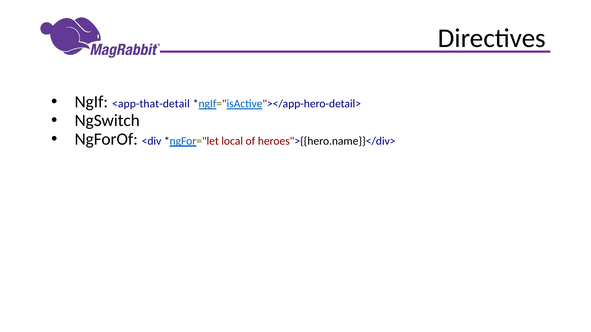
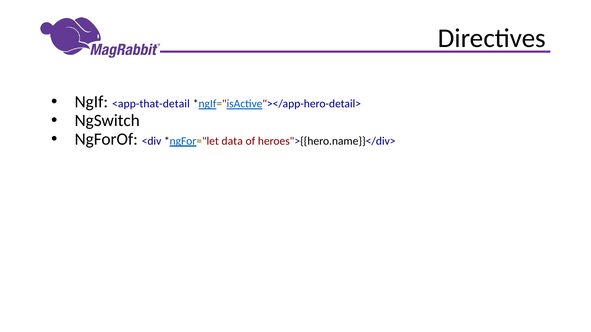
local: local -> data (232, 141)
